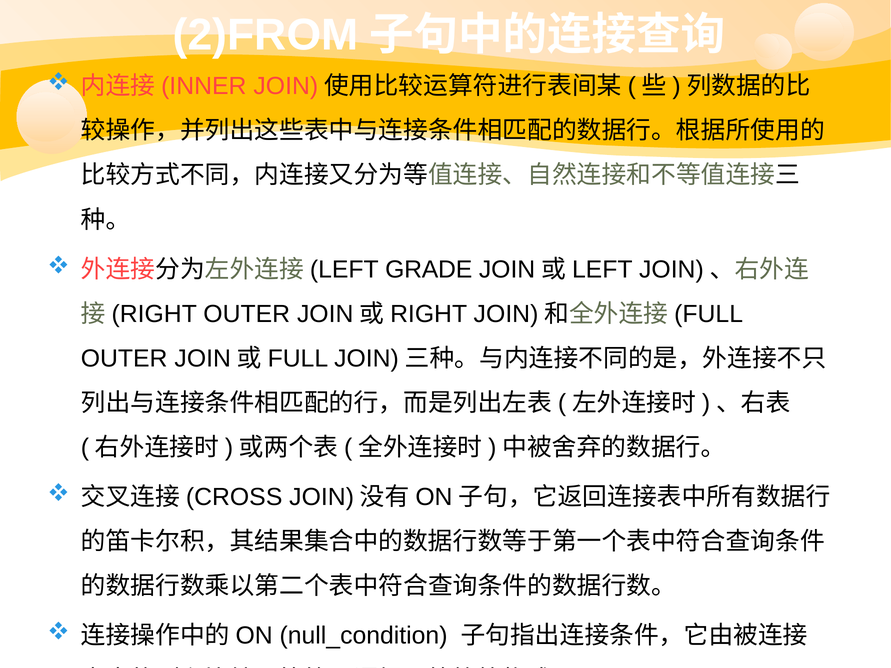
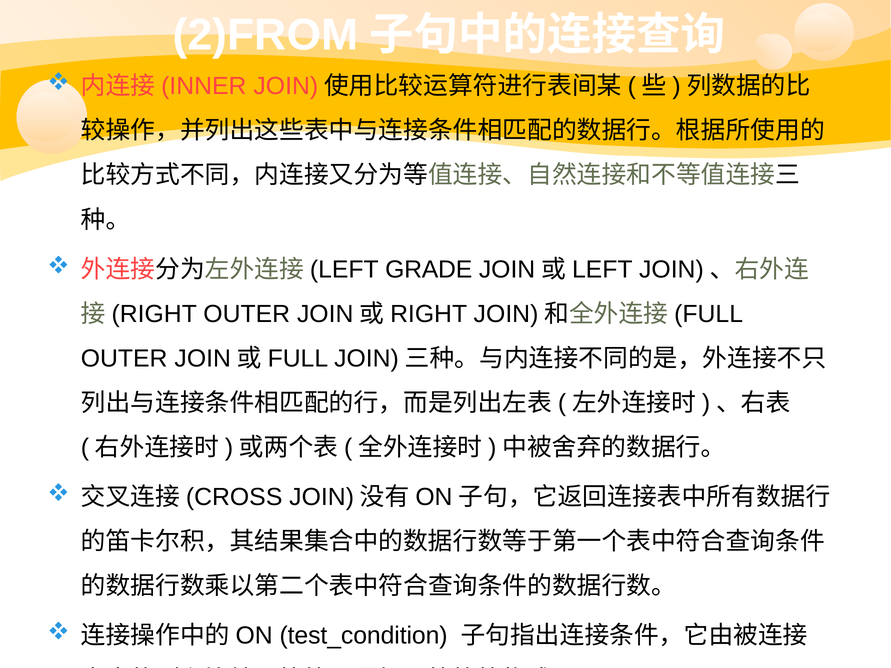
null_condition: null_condition -> test_condition (364, 636)
